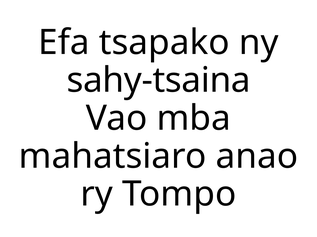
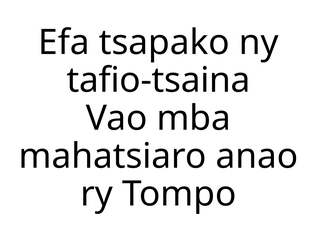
sahy-tsaina: sahy-tsaina -> tafio-tsaina (159, 81)
